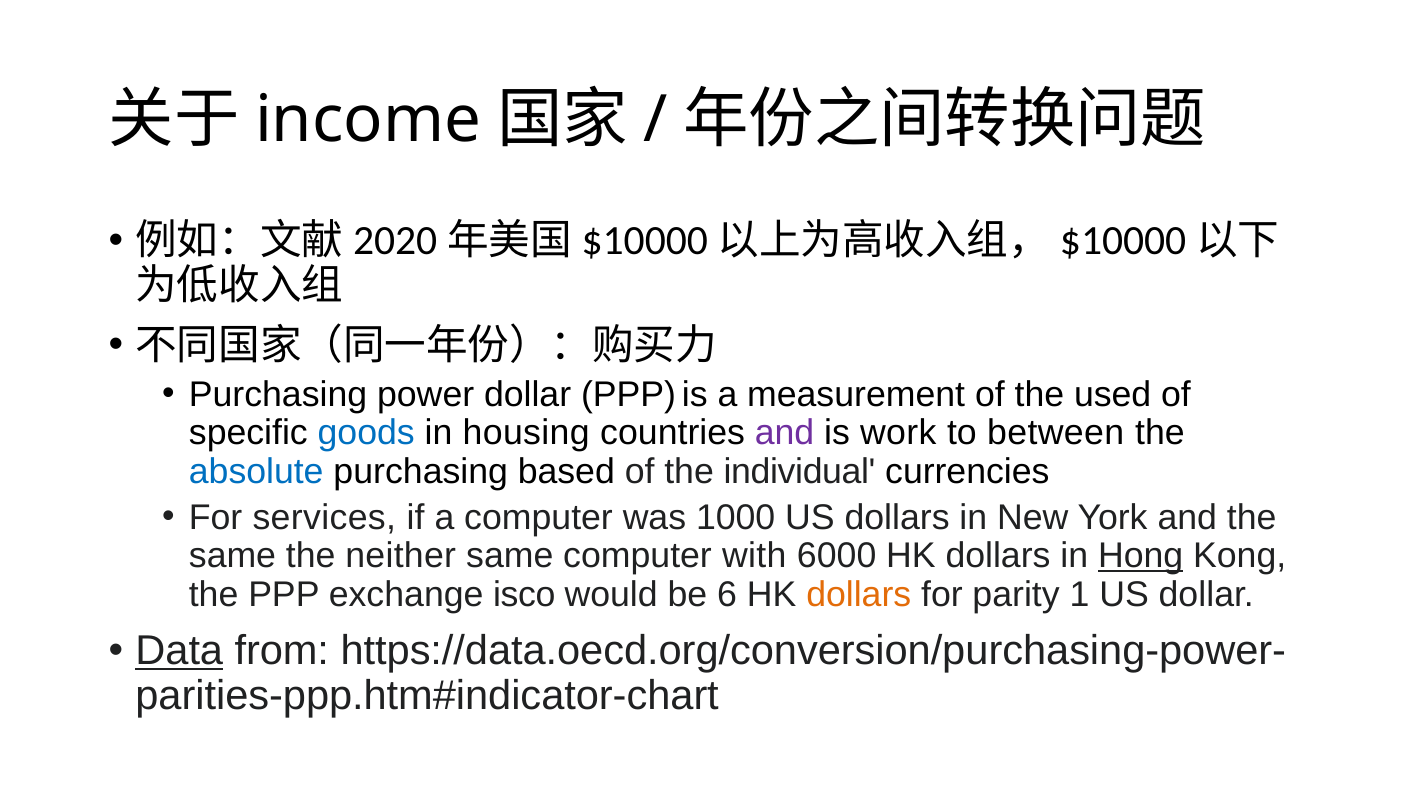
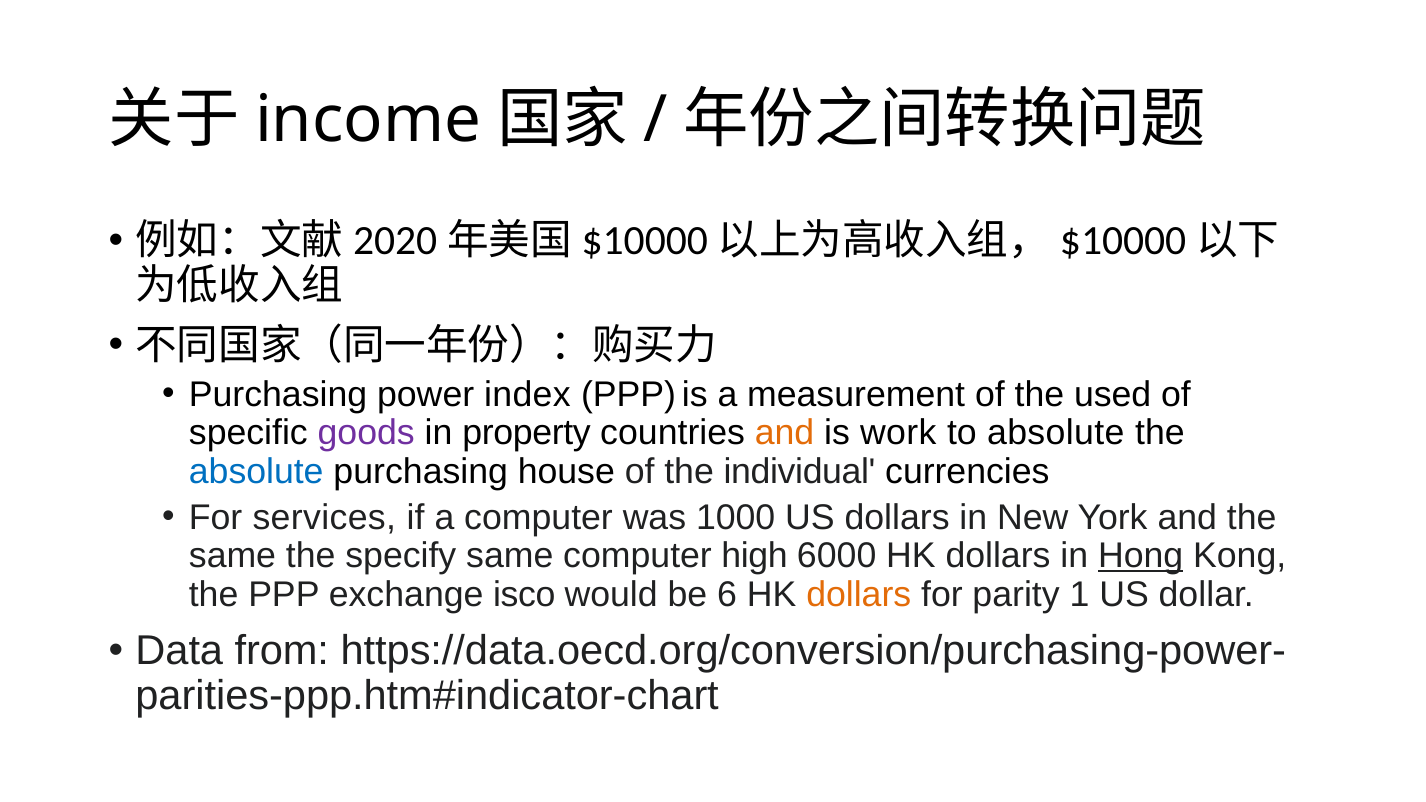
power dollar: dollar -> index (527, 395)
goods colour: blue -> purple (366, 433)
housing: housing -> property (527, 433)
and colour: purple -> orange (785, 433)
to between: between -> absolute (1056, 433)
based: based -> house (566, 472)
neither: neither -> specify (401, 556)
with: with -> high (755, 556)
Data underline: present -> none (179, 651)
